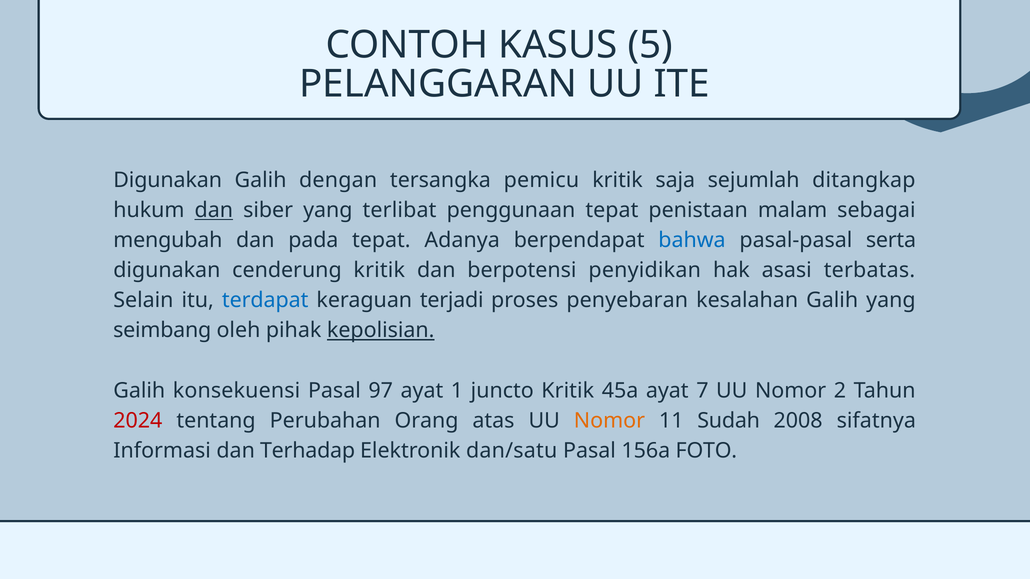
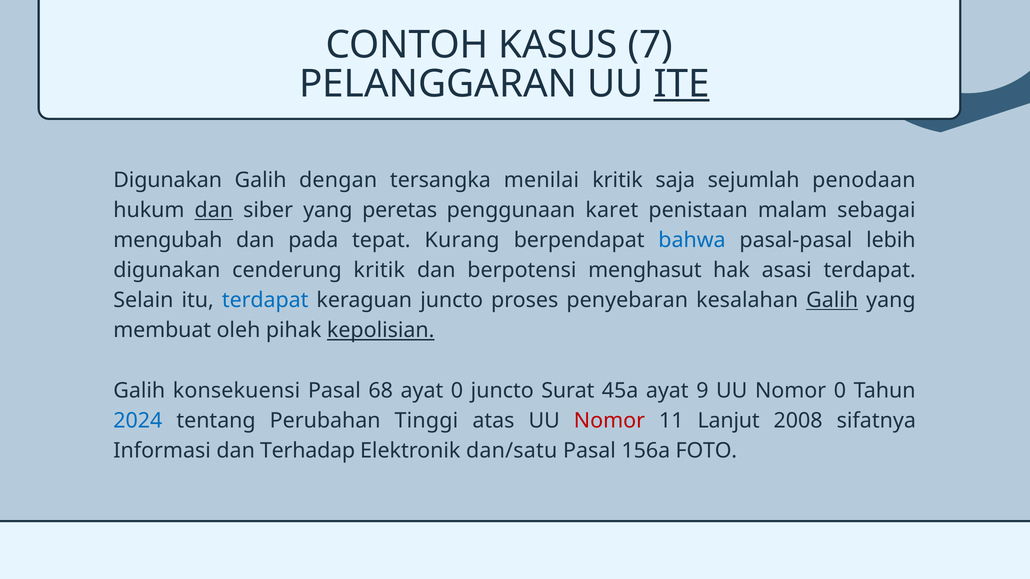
5: 5 -> 7 (650, 45)
ITE underline: none -> present (682, 84)
pemicu: pemicu -> menilai (541, 180)
ditangkap: ditangkap -> penodaan (864, 180)
terlibat: terlibat -> peretas (400, 210)
penggunaan tepat: tepat -> karet (612, 210)
Adanya: Adanya -> Kurang (462, 240)
serta: serta -> lebih (891, 240)
penyidikan: penyidikan -> menghasut (645, 271)
asasi terbatas: terbatas -> terdapat (870, 271)
keraguan terjadi: terjadi -> juncto (452, 301)
Galih underline: none -> present (832, 301)
seimbang: seimbang -> membuat (162, 331)
97: 97 -> 68 (381, 391)
ayat 1: 1 -> 0 (457, 391)
juncto Kritik: Kritik -> Surat (568, 391)
7: 7 -> 9 (702, 391)
Nomor 2: 2 -> 0 (840, 391)
2024 colour: red -> blue (138, 421)
Orang: Orang -> Tinggi (426, 421)
Nomor colour: orange -> red (609, 421)
Sudah: Sudah -> Lanjut (729, 421)
